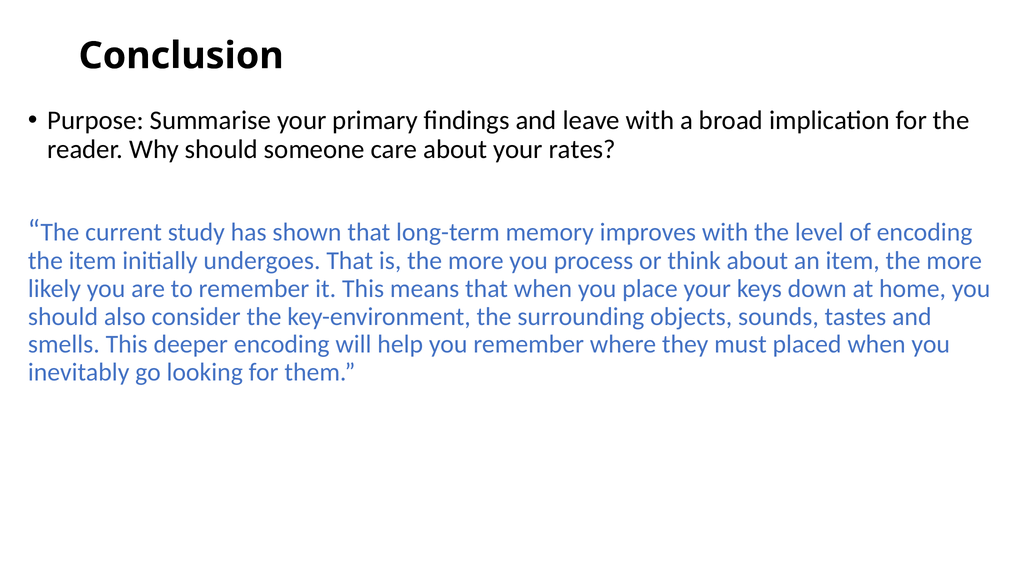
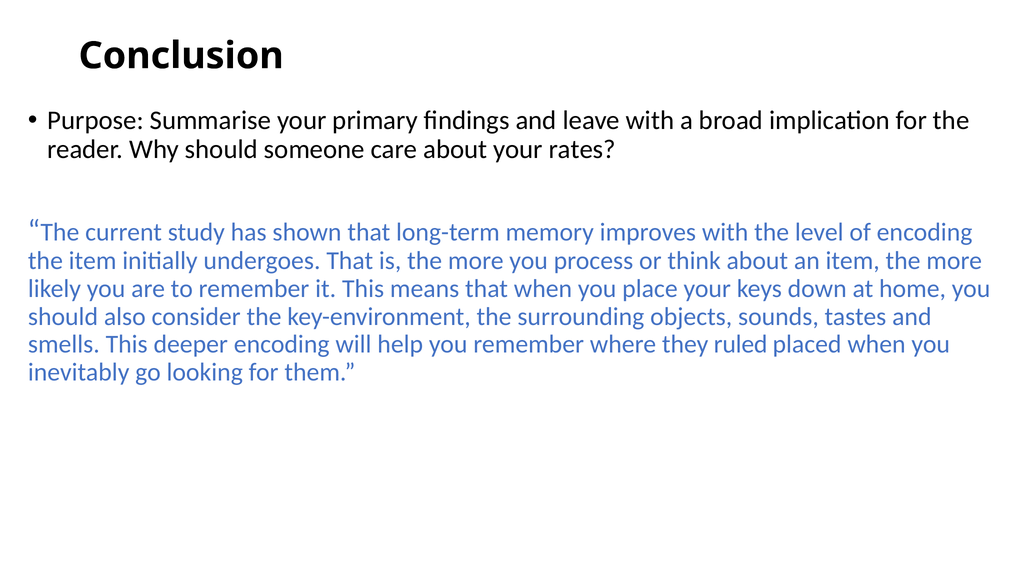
must: must -> ruled (741, 344)
